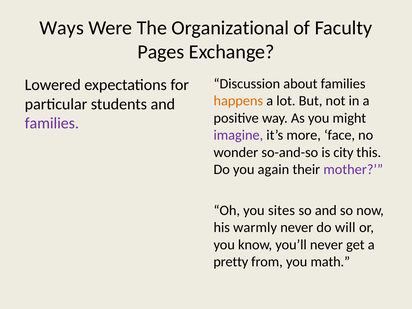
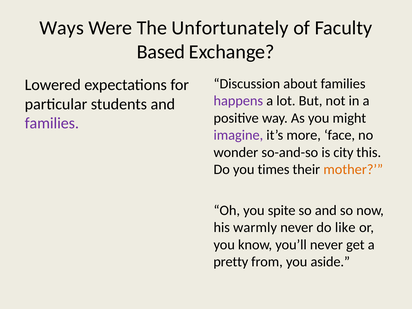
Organizational: Organizational -> Unfortunately (230, 28)
Pages: Pages -> Based (161, 52)
happens colour: orange -> purple (238, 101)
again: again -> times (274, 170)
mother colour: purple -> orange (353, 170)
sites: sites -> spite (282, 210)
will: will -> like (345, 227)
math: math -> aside (330, 262)
